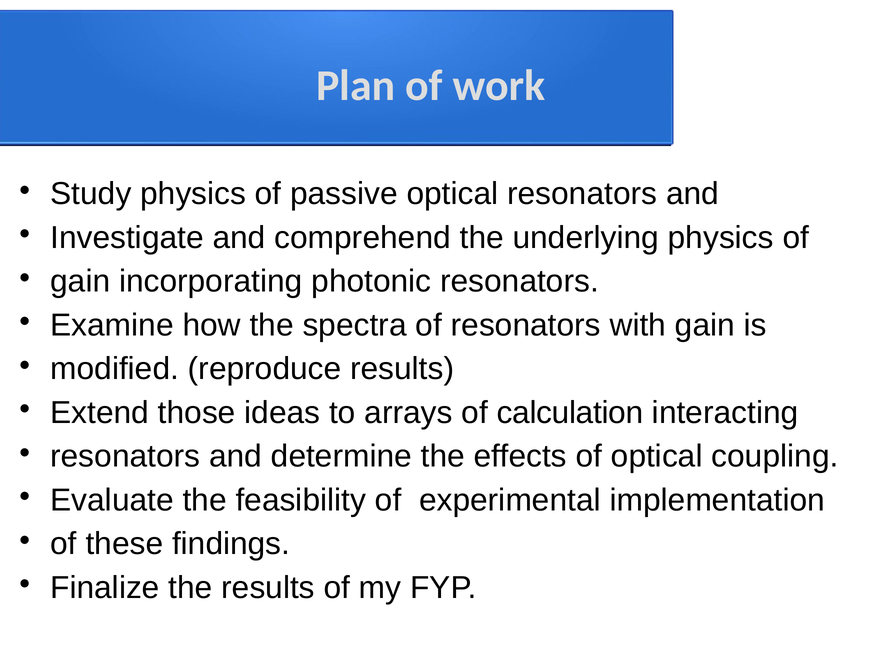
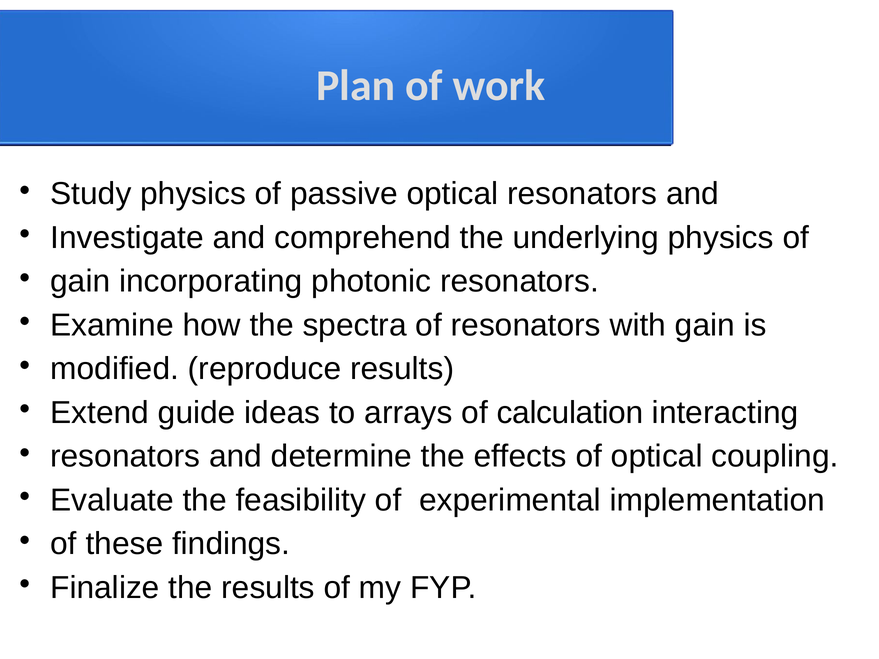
those: those -> guide (197, 413)
